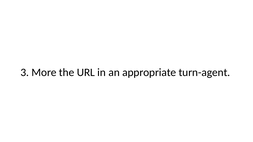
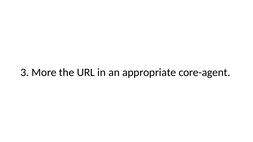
turn-agent: turn-agent -> core-agent (204, 73)
